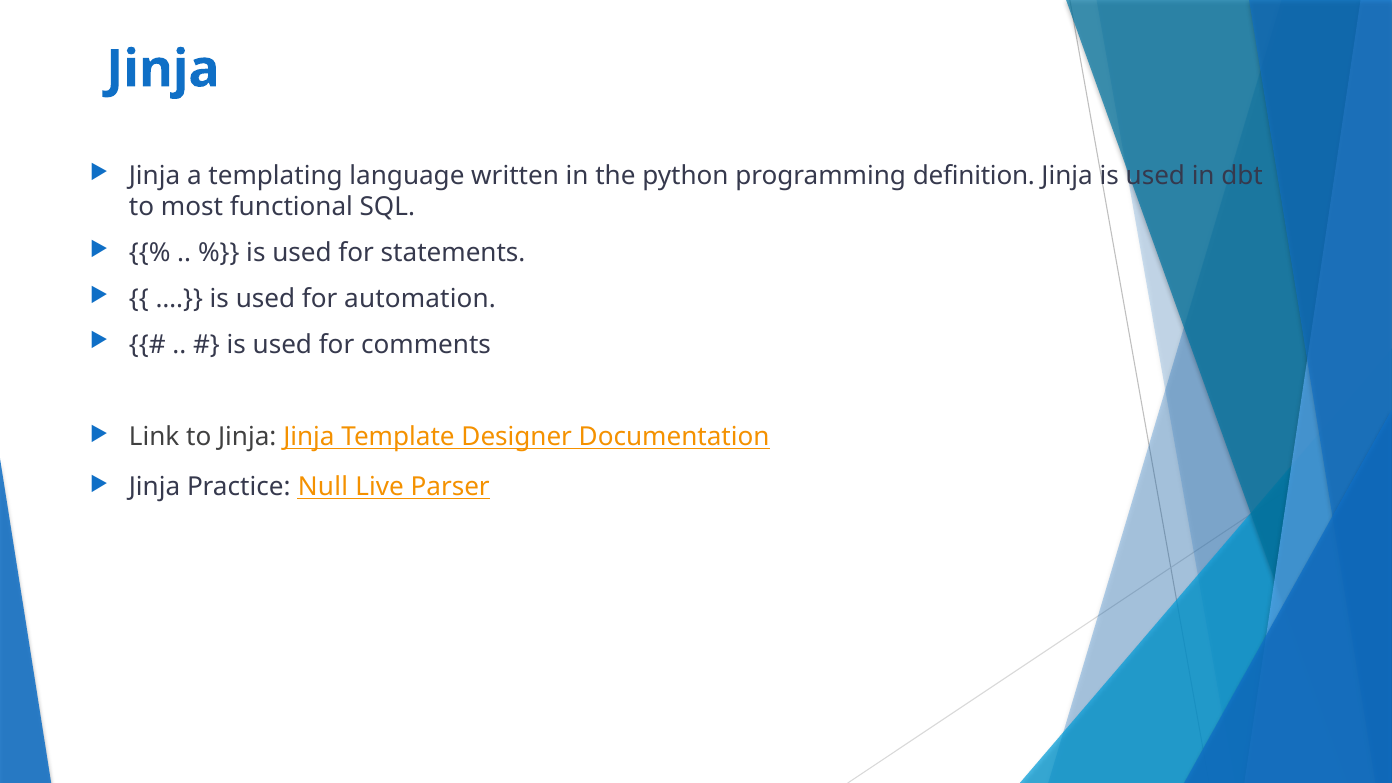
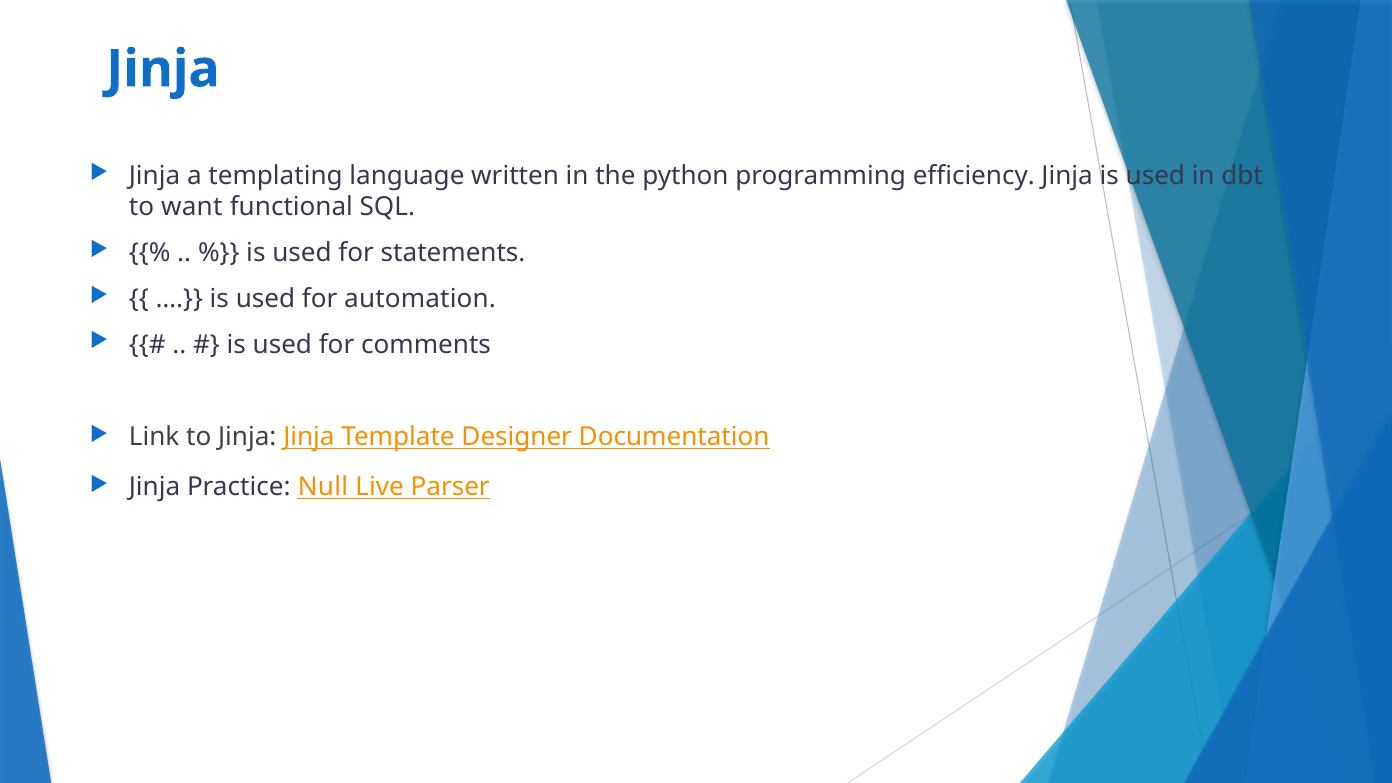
definition: definition -> efficiency (974, 176)
most: most -> want (192, 207)
